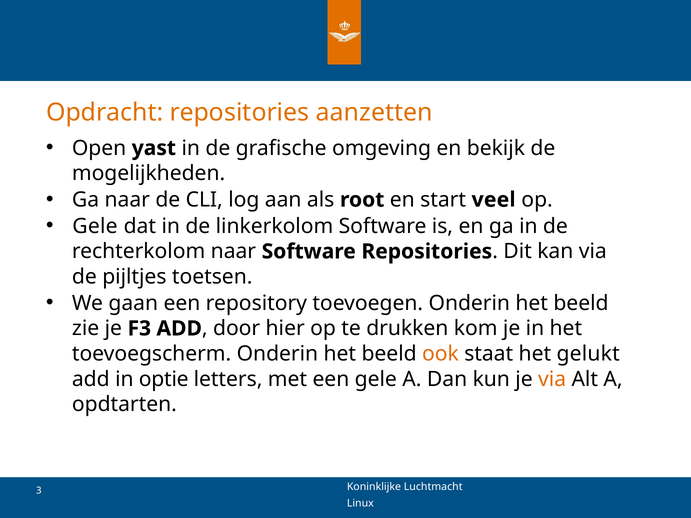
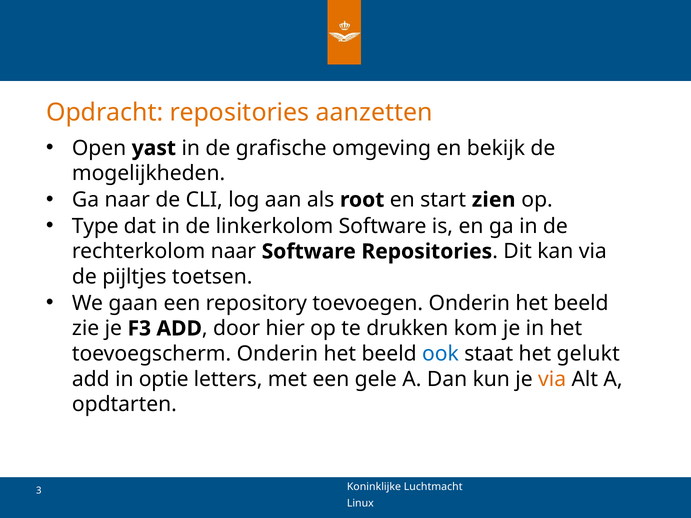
veel: veel -> zien (494, 200)
Gele: Gele -> Type (95, 226)
ook colour: orange -> blue (440, 354)
